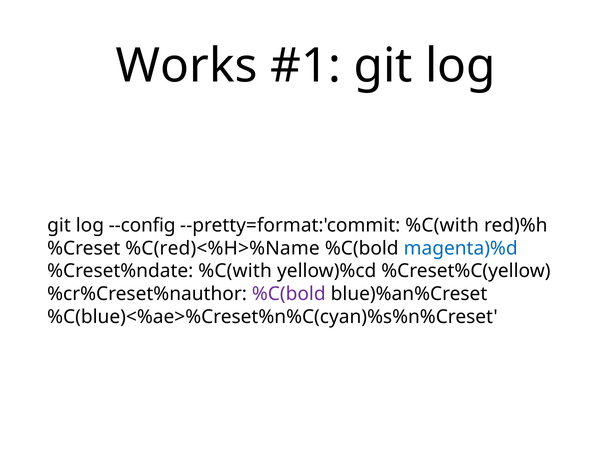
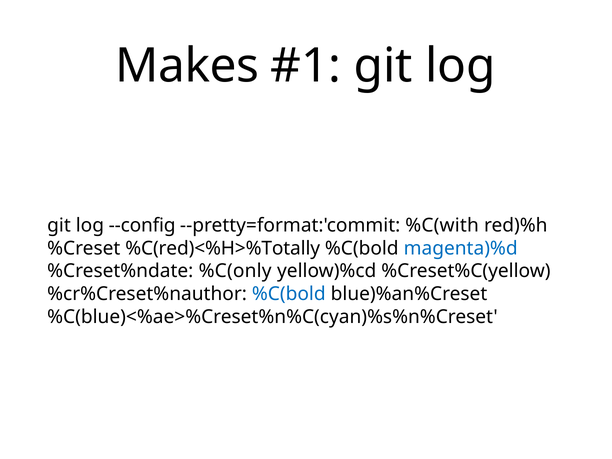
Works: Works -> Makes (187, 66)
%C(red)<%H>%Name: %C(red)<%H>%Name -> %C(red)<%H>%Totally (223, 248)
%Creset%ndate %C(with: %C(with -> %C(only (235, 271)
%C(bold colour: purple -> blue (289, 294)
